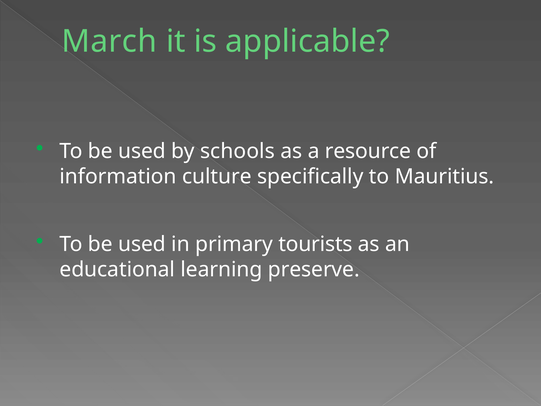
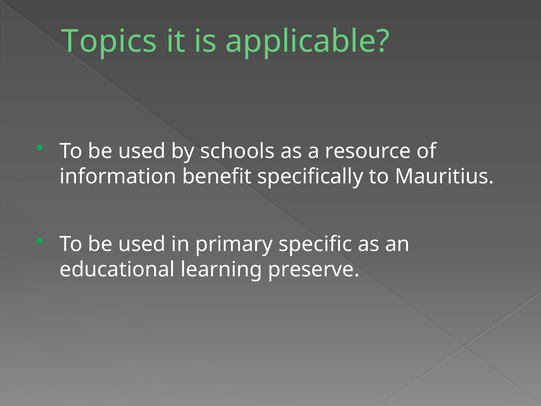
March: March -> Topics (109, 41)
culture: culture -> benefit (217, 176)
tourists: tourists -> specific (315, 244)
